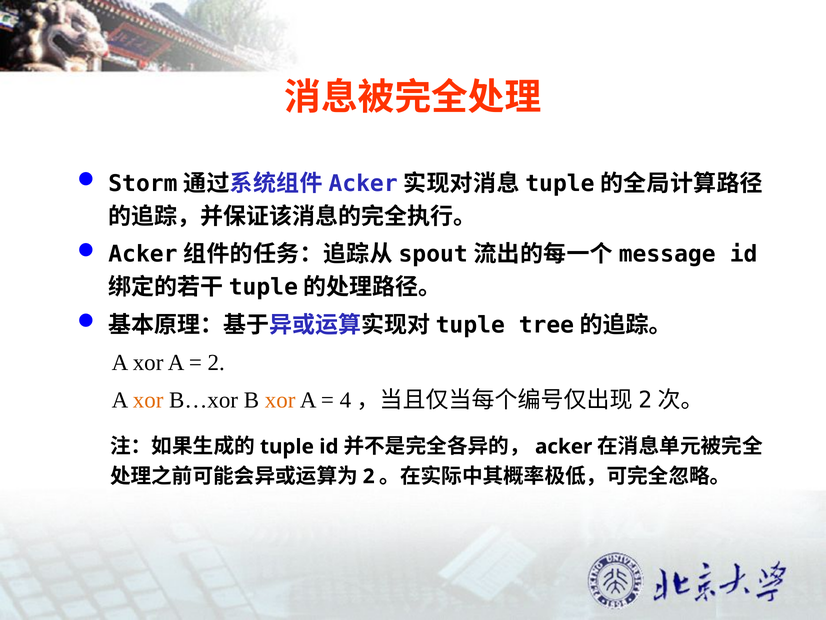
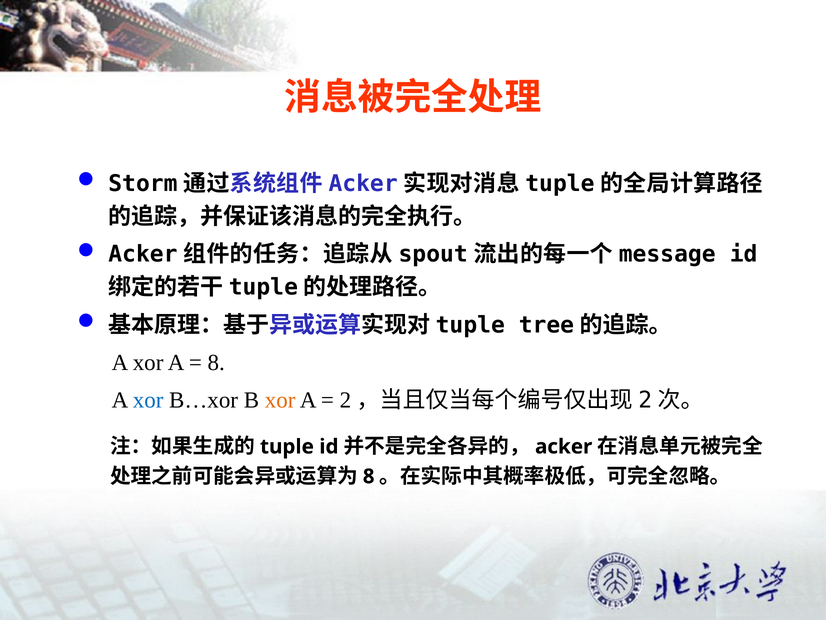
2: 2 -> 8 (216, 362)
xor colour: orange -> blue (148, 400)
4: 4 -> 2 (345, 400)
2: 2 -> 8 (369, 476)
